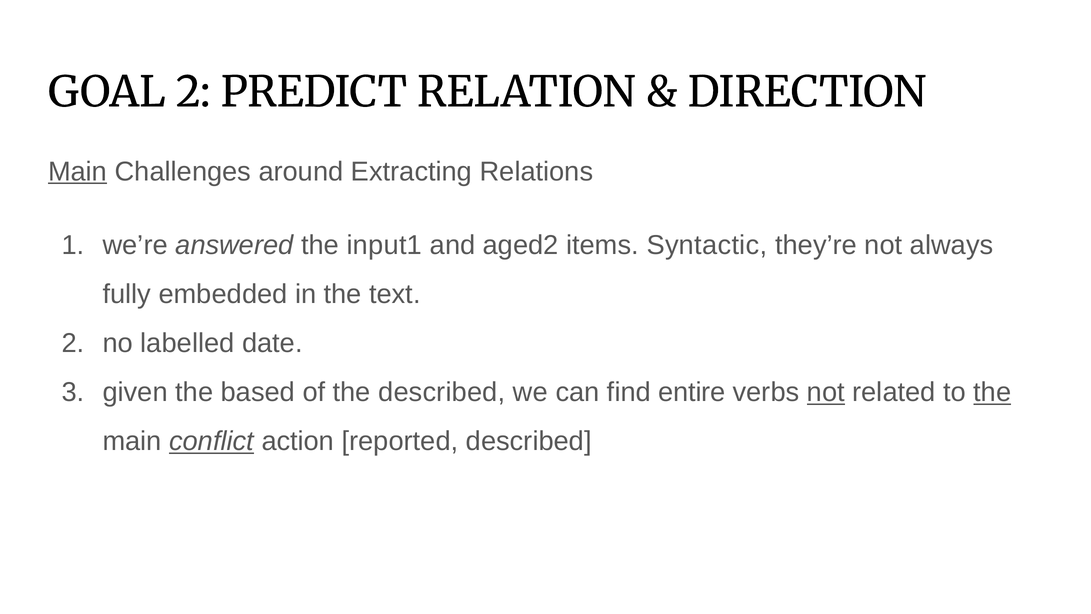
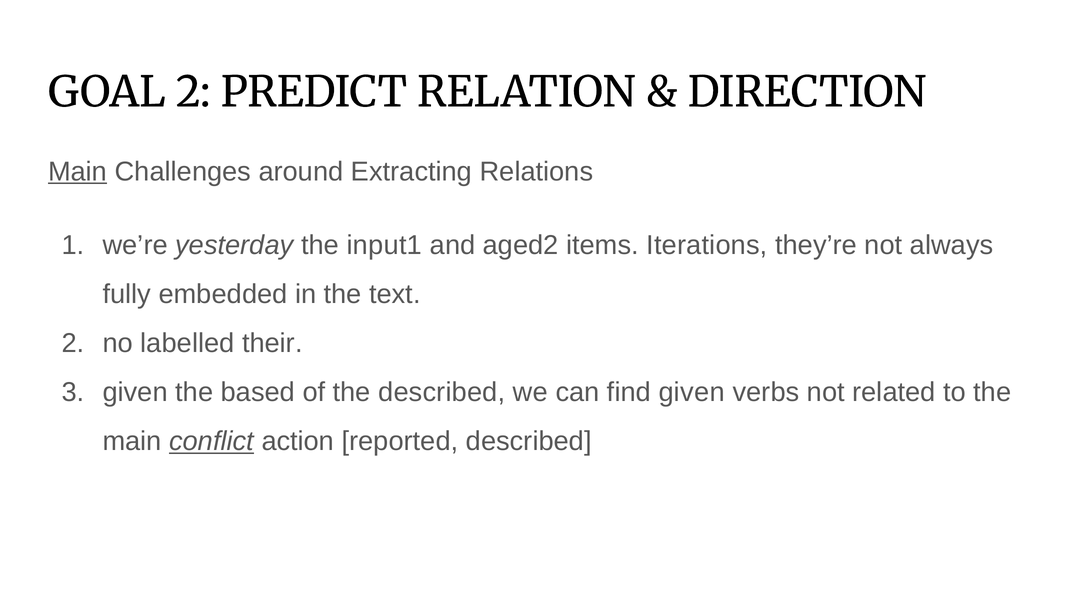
answered: answered -> yesterday (234, 245)
Syntactic: Syntactic -> Iterations (707, 245)
date: date -> their (272, 343)
find entire: entire -> given (692, 392)
not underline: present -> none (826, 392)
the underline: present -> none (992, 392)
